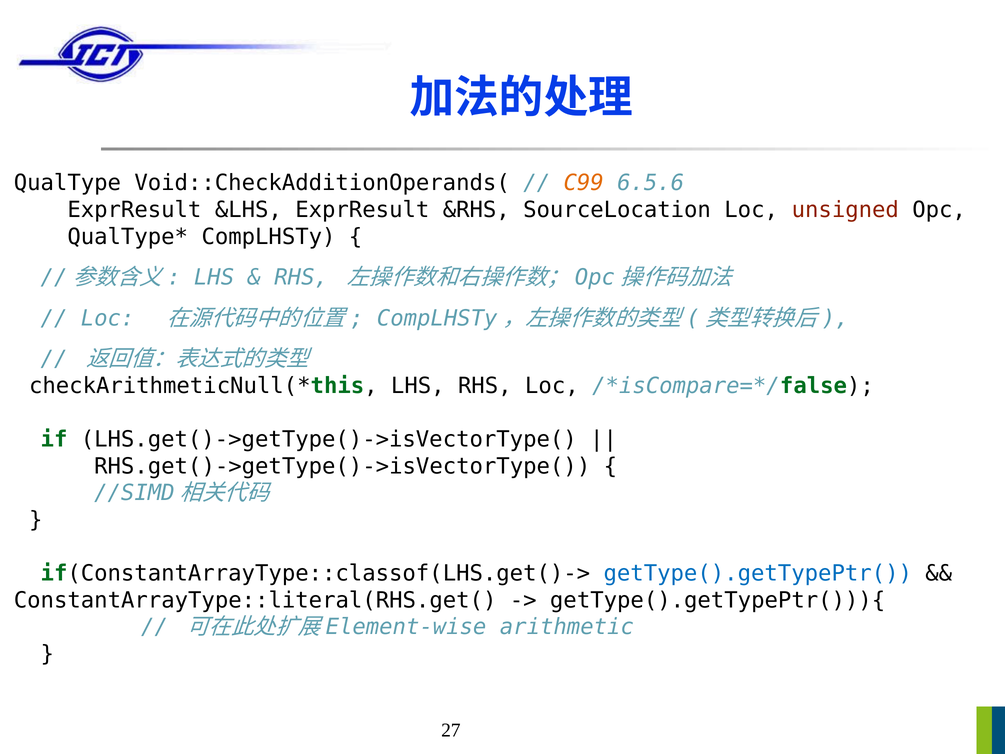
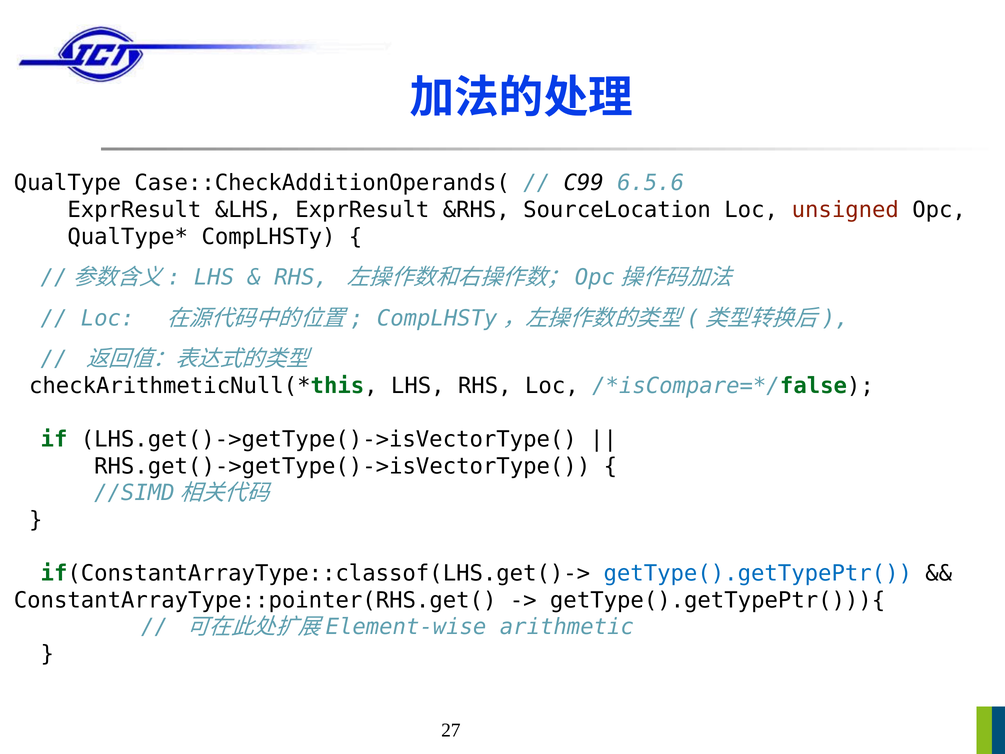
Void::CheckAdditionOperands(: Void::CheckAdditionOperands( -> Case::CheckAdditionOperands( (322, 183)
C99 colour: orange -> black (584, 183)
ConstantArrayType::literal(RHS.get(: ConstantArrayType::literal(RHS.get( -> ConstantArrayType::pointer(RHS.get( (255, 600)
